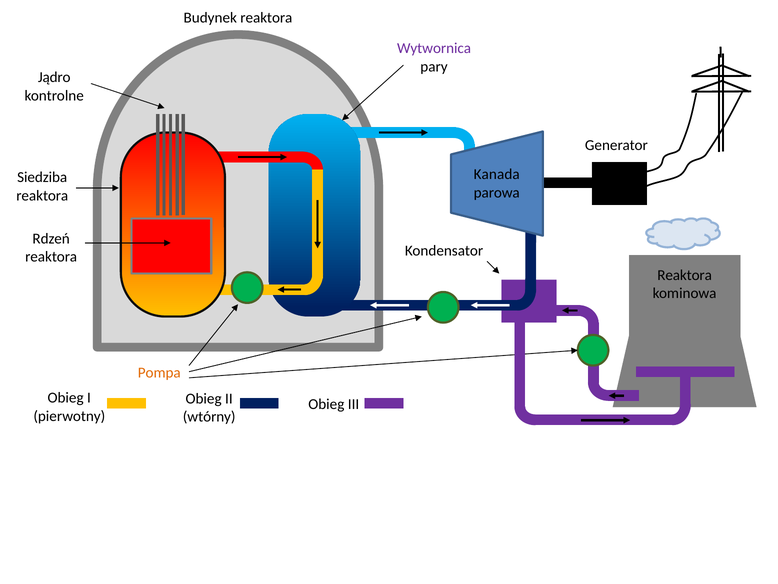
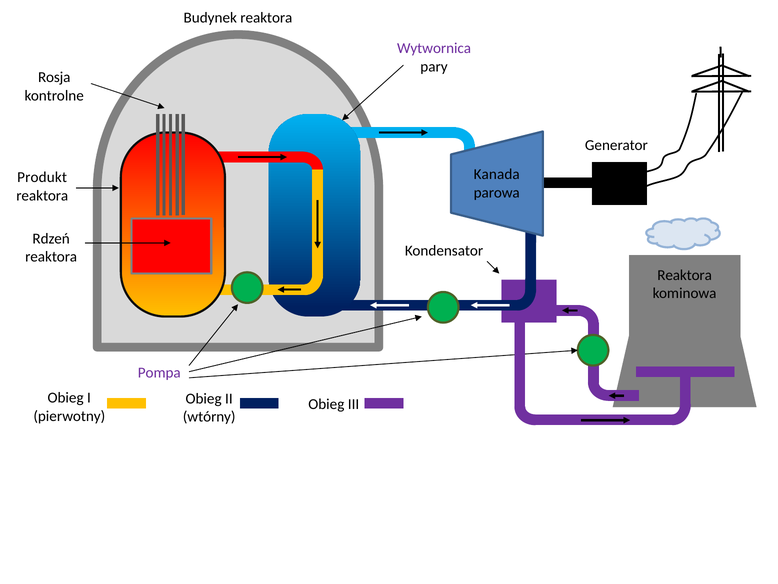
Jądro: Jądro -> Rosja (54, 77)
Siedziba: Siedziba -> Produkt (42, 177)
Pompa colour: orange -> purple (159, 372)
